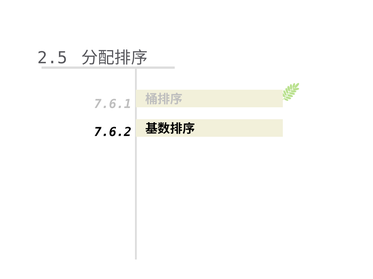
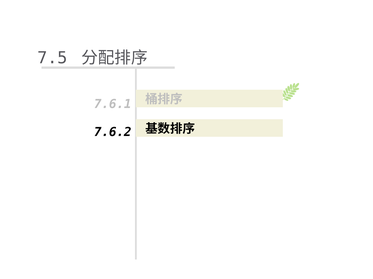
2.5: 2.5 -> 7.5 (52, 58)
